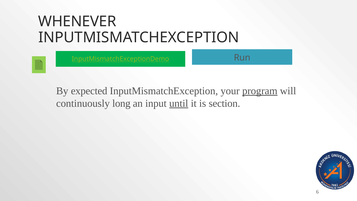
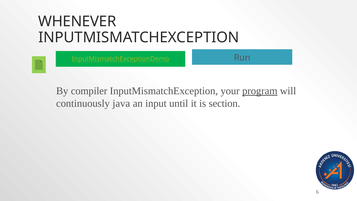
expected: expected -> compiler (89, 91)
long: long -> java (121, 103)
until underline: present -> none (179, 103)
